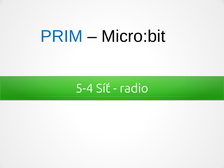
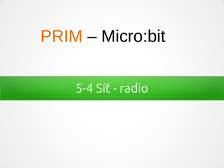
PRIM colour: blue -> orange (62, 36)
